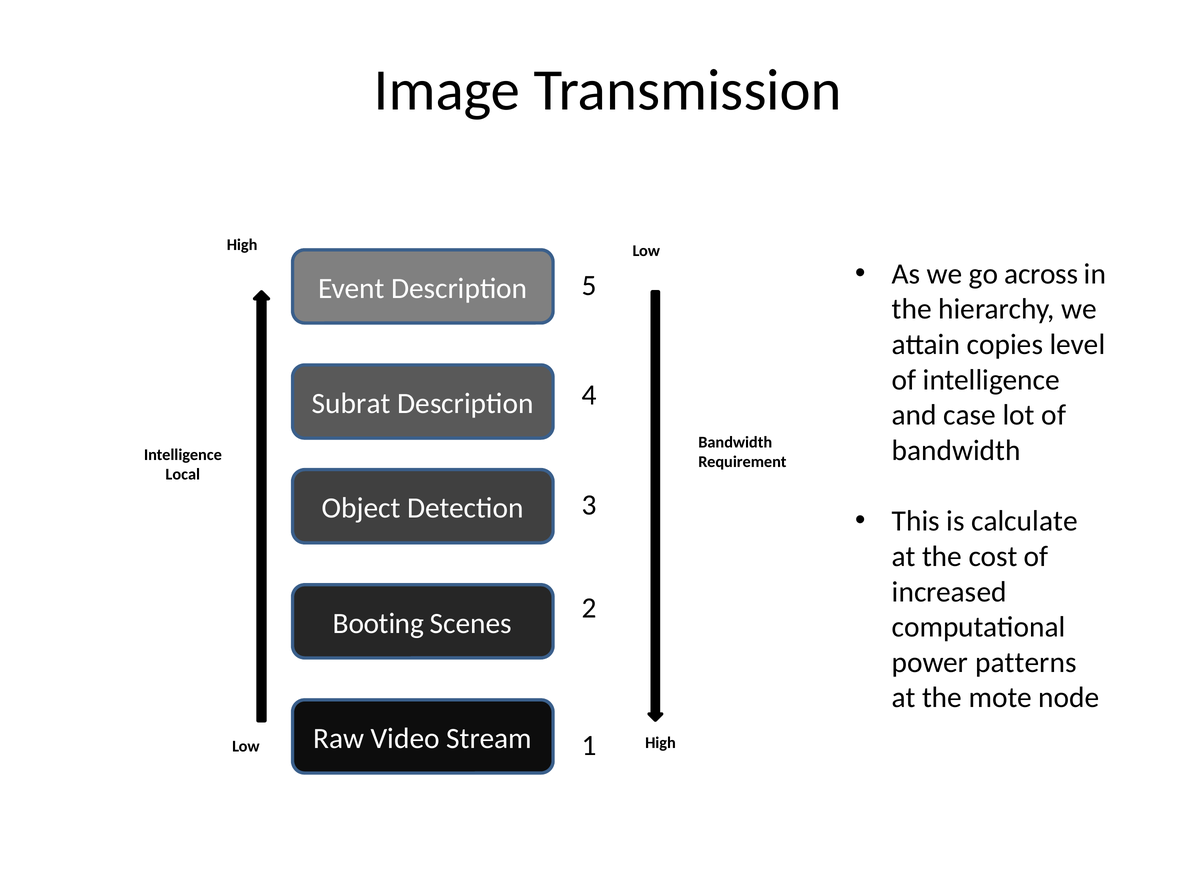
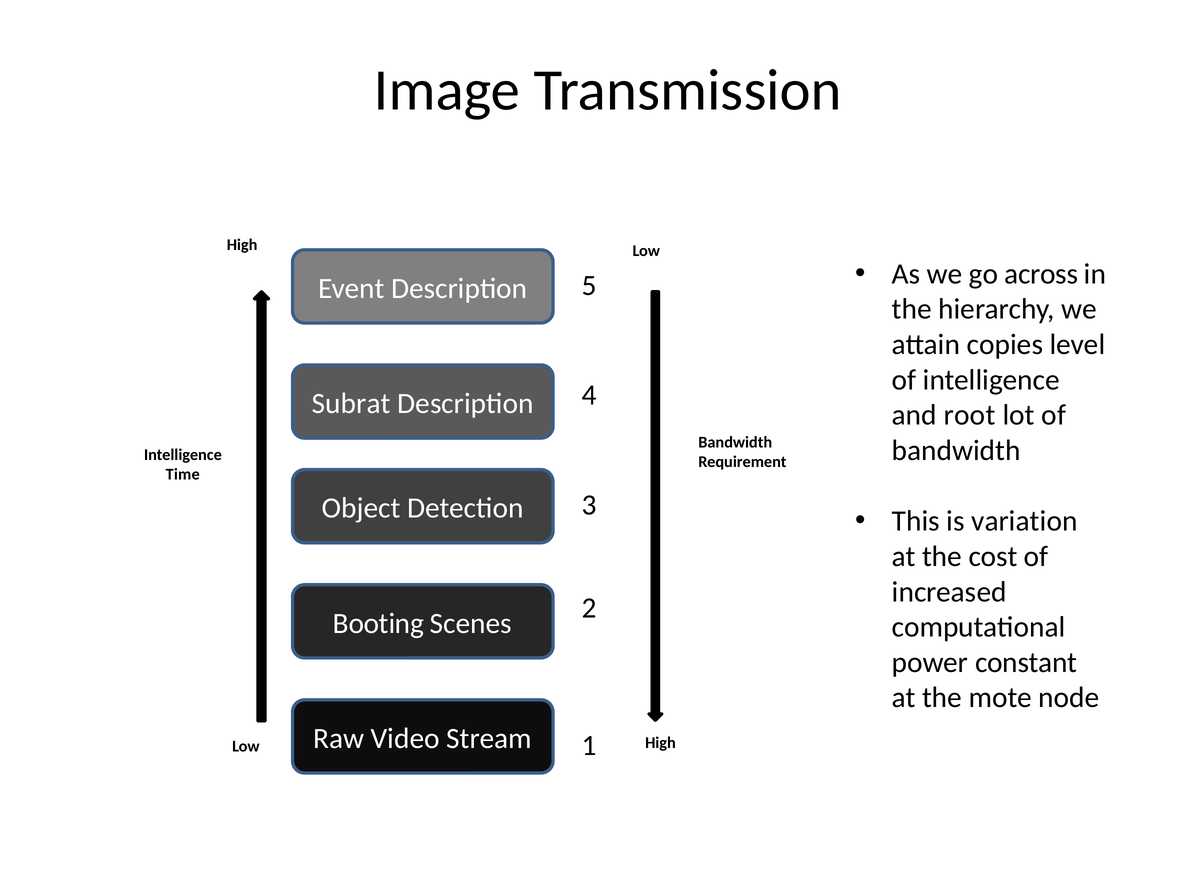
case: case -> root (970, 415)
Local: Local -> Time (183, 474)
calculate: calculate -> variation (1024, 521)
patterns: patterns -> constant (1026, 662)
